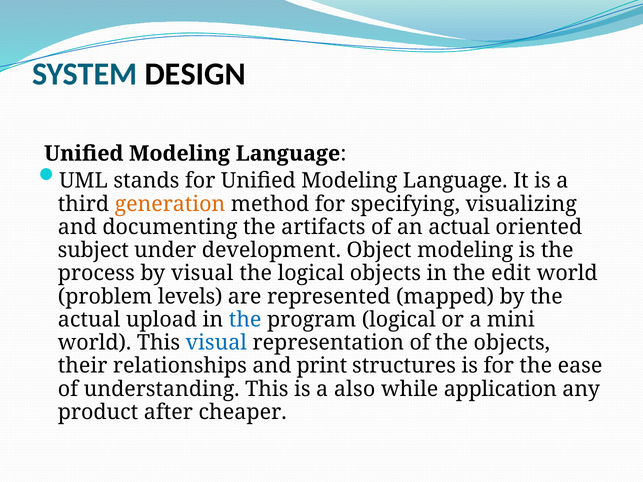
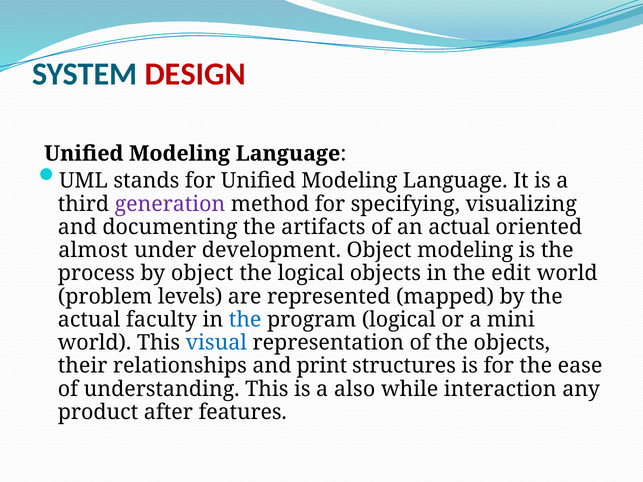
DESIGN colour: black -> red (195, 74)
generation colour: orange -> purple (170, 204)
subject: subject -> almost (93, 250)
by visual: visual -> object (202, 273)
upload: upload -> faculty (161, 320)
application: application -> interaction (500, 389)
cheaper: cheaper -> features (243, 412)
